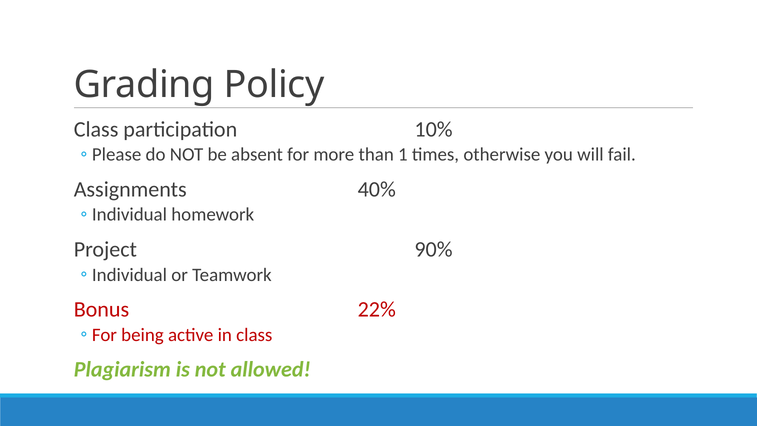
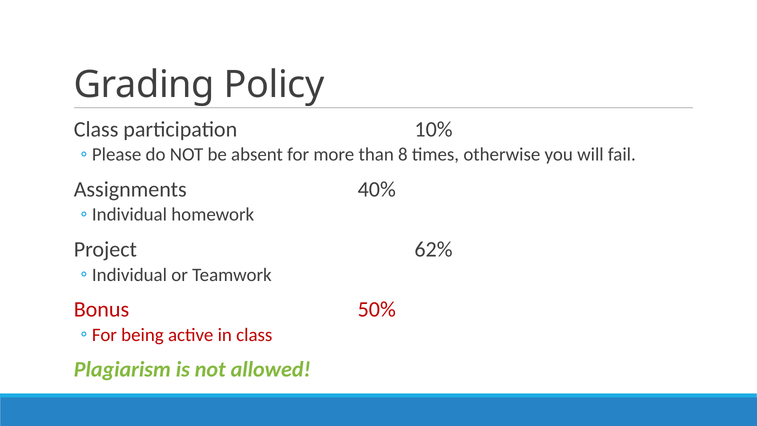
1: 1 -> 8 (403, 155)
90%: 90% -> 62% (434, 249)
22%: 22% -> 50% (377, 309)
